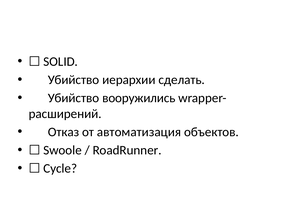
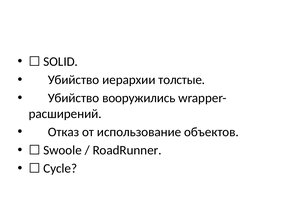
сделать: сделать -> толстые (182, 80)
автоматизация: автоматизация -> использование (139, 132)
